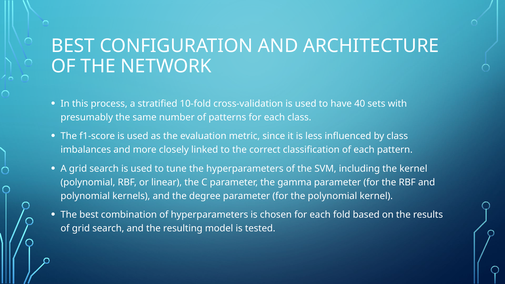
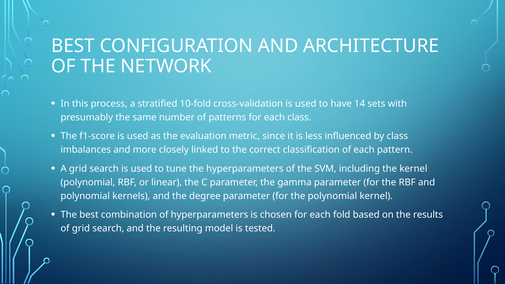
40: 40 -> 14 (360, 104)
